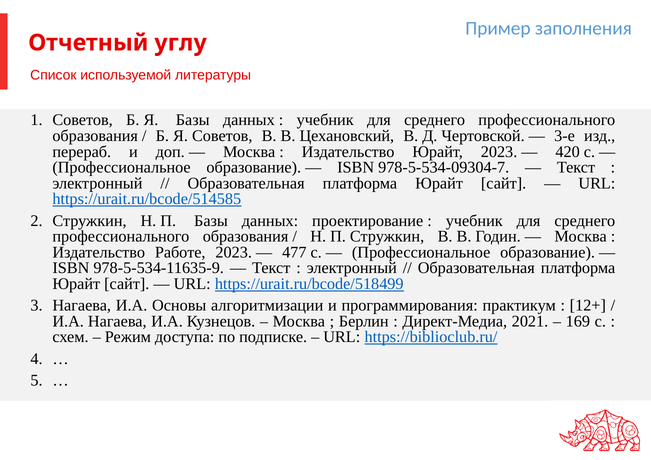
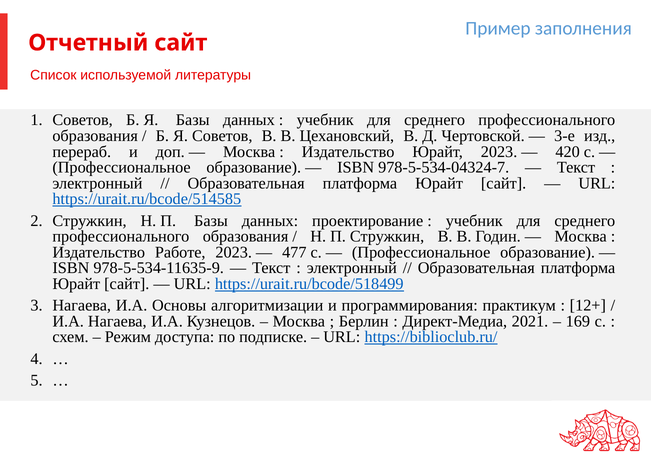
Отчетный углу: углу -> сайт (181, 43)
978-5-534-09304-7: 978-5-534-09304-7 -> 978-5-534-04324-7 (444, 168)
